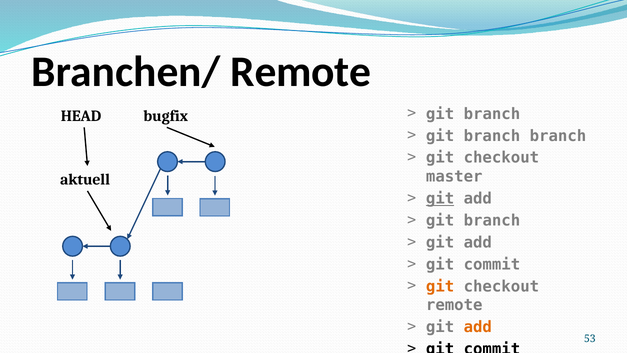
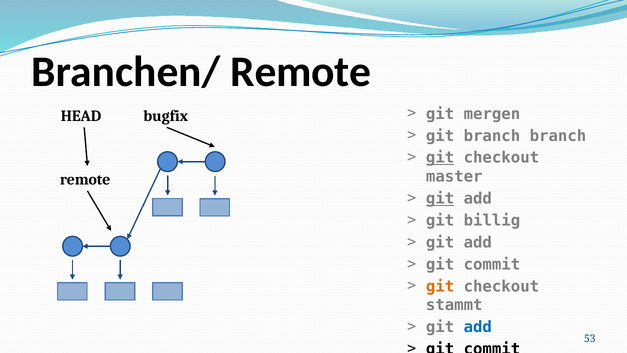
branch: branch -> mergen (492, 114)
git underline: none -> present (440, 158)
aktuell: aktuell -> remote (85, 179)
branch: branch -> billig (492, 220)
remote: remote -> stammt (454, 305)
add colour: orange -> blue (478, 327)
